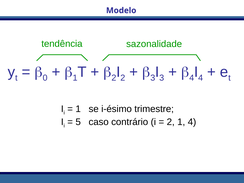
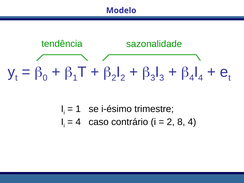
5: 5 -> 4 (78, 122)
2 1: 1 -> 8 (181, 122)
